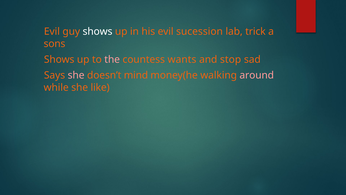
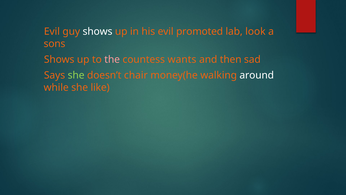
sucession: sucession -> promoted (200, 32)
trick: trick -> look (255, 32)
stop: stop -> then (231, 59)
she colour: pink -> light green (76, 75)
mind: mind -> chair (136, 75)
around colour: pink -> white (257, 75)
